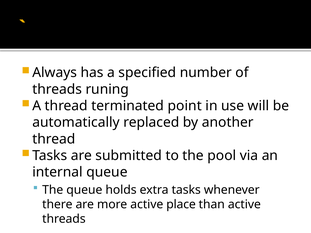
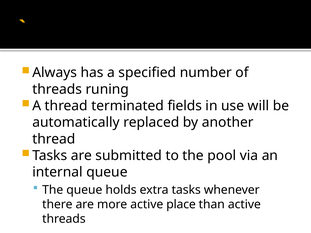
point: point -> fields (185, 106)
